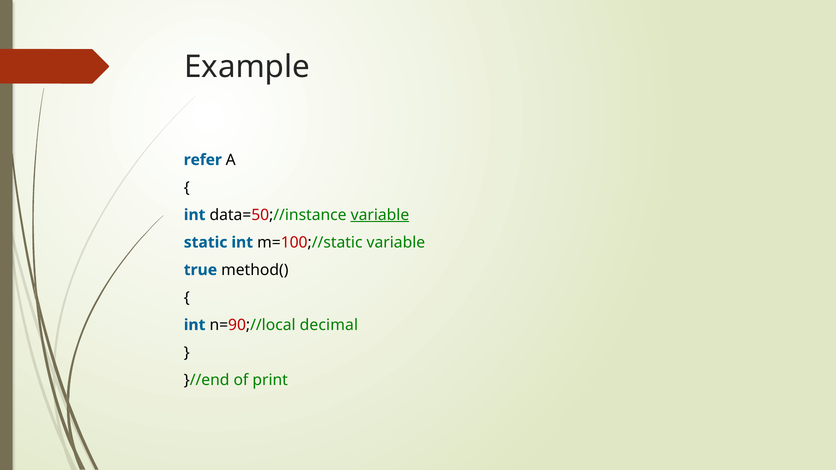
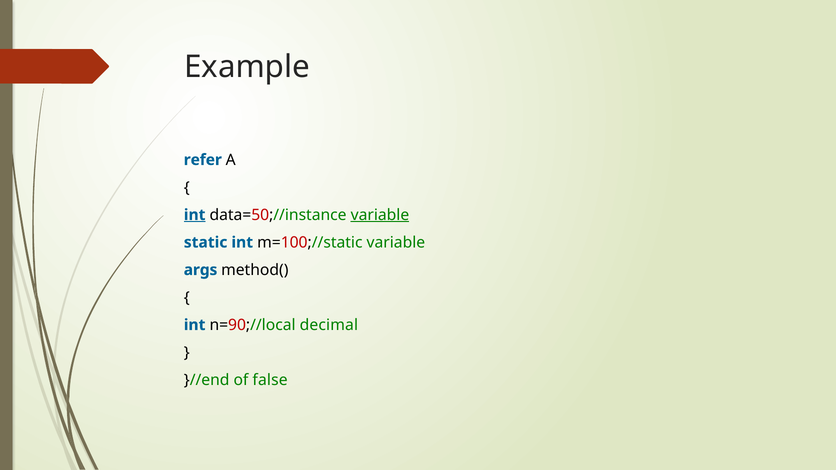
int underline: none -> present (195, 215)
true: true -> args (201, 270)
print: print -> false (270, 380)
